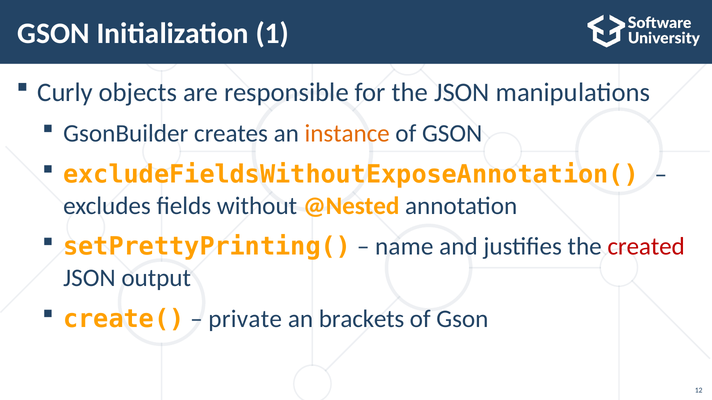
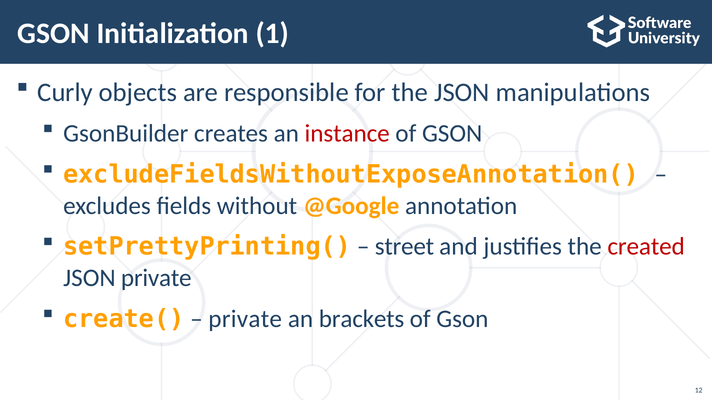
instance colour: orange -> red (347, 134)
@Nested: @Nested -> @Google (351, 206)
name: name -> street (404, 247)
JSON output: output -> private (156, 279)
